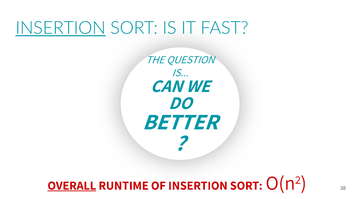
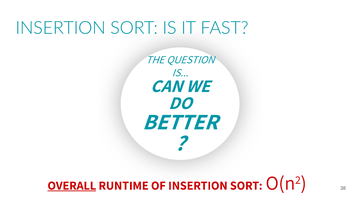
INSERTION underline: present -> none (61, 28)
